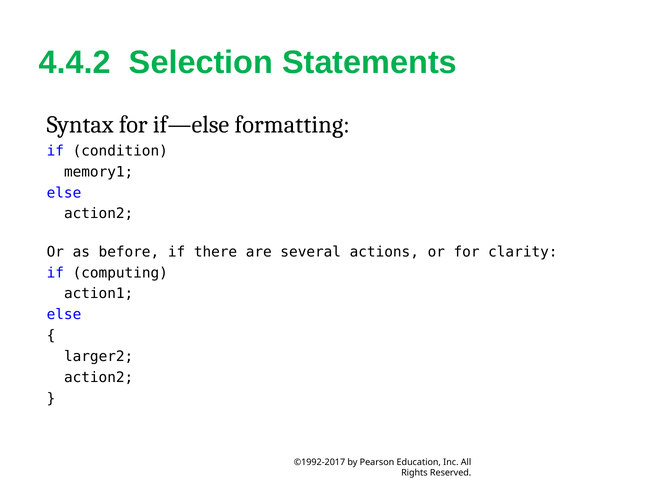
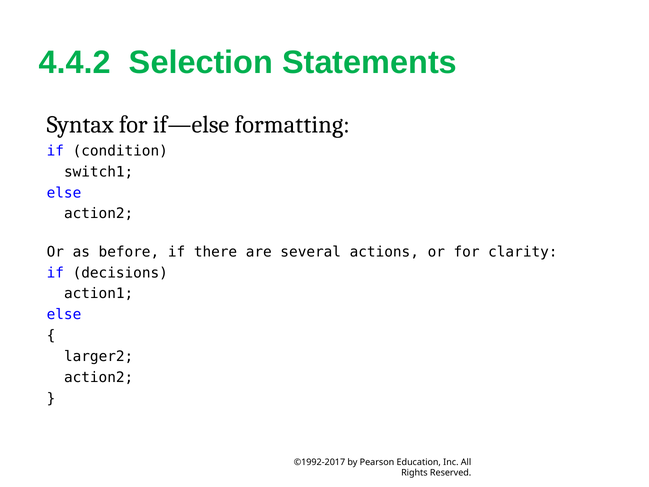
memory1: memory1 -> switch1 (99, 172)
computing: computing -> decisions (120, 273)
